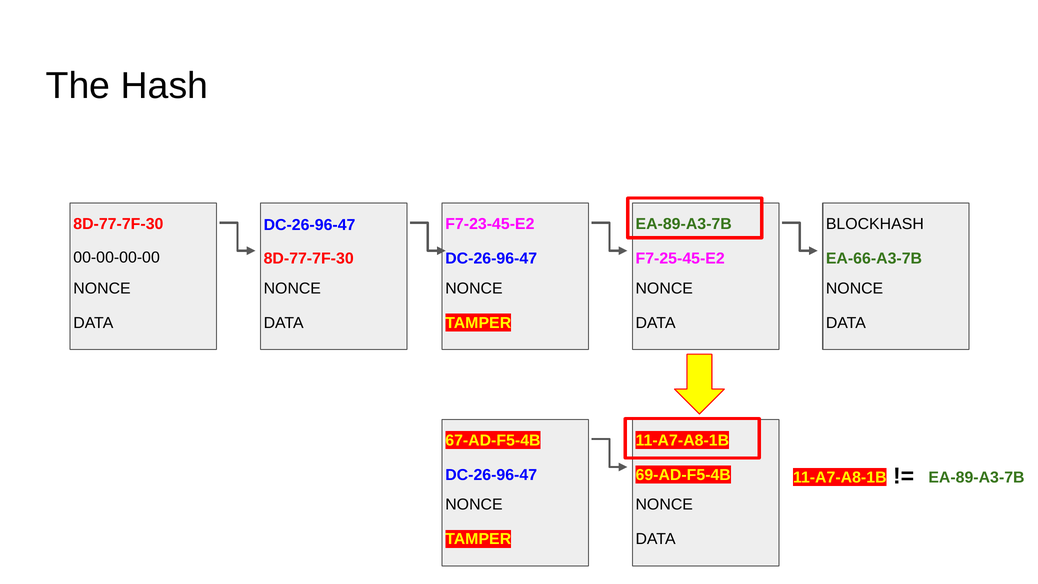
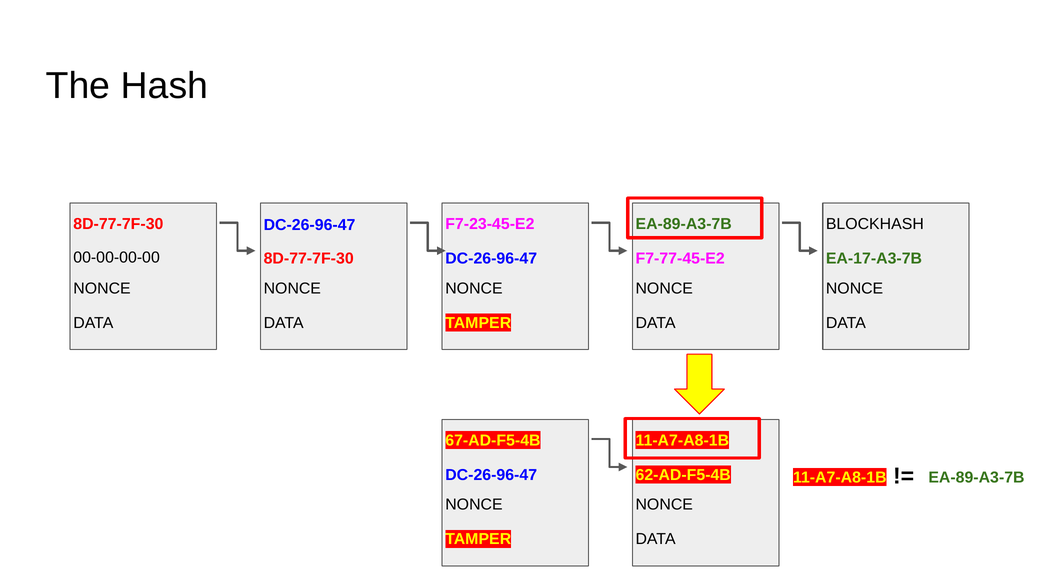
F7-25-45-E2: F7-25-45-E2 -> F7-77-45-E2 (680, 258)
EA-66-A3-7B: EA-66-A3-7B -> EA-17-A3-7B (874, 258)
69-AD-F5-4B: 69-AD-F5-4B -> 62-AD-F5-4B (683, 475)
